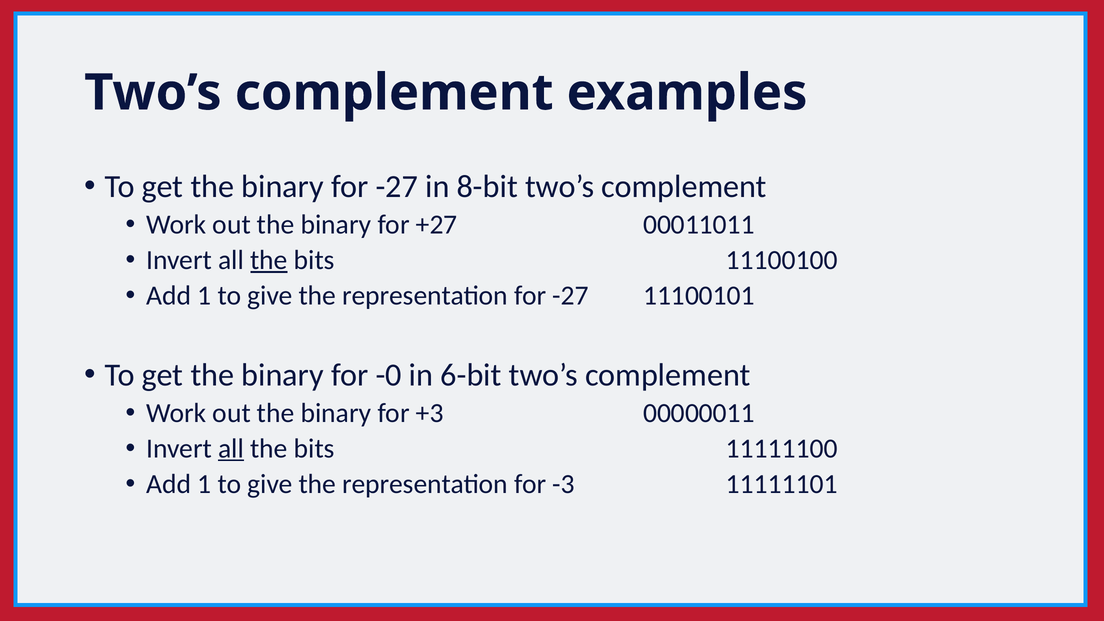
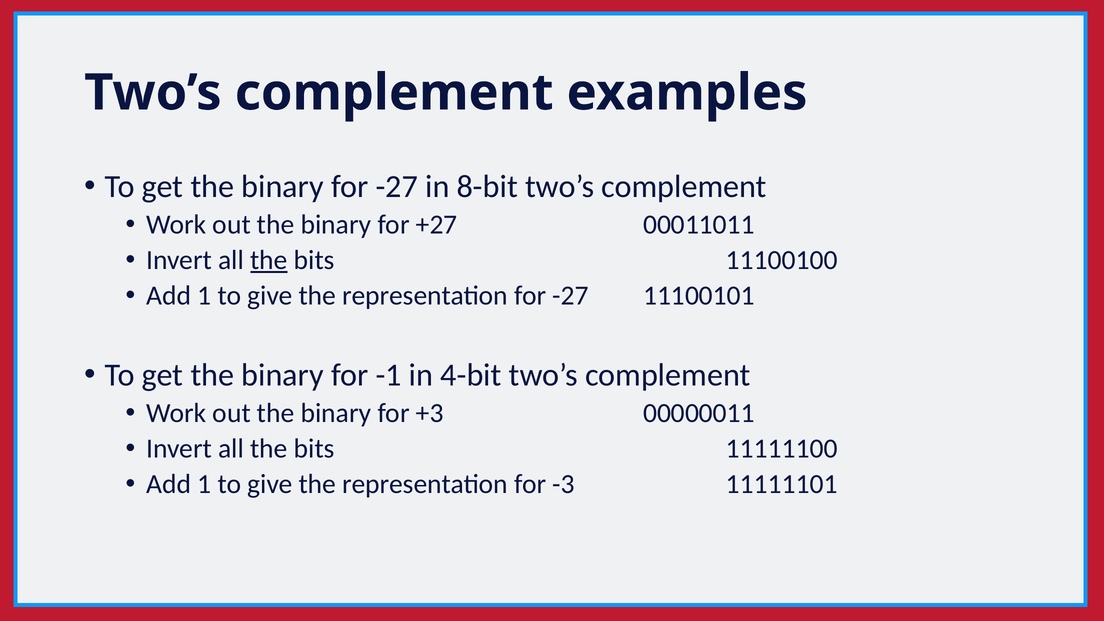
-0: -0 -> -1 (389, 375)
6-bit: 6-bit -> 4-bit (471, 375)
all underline: present -> none (231, 449)
